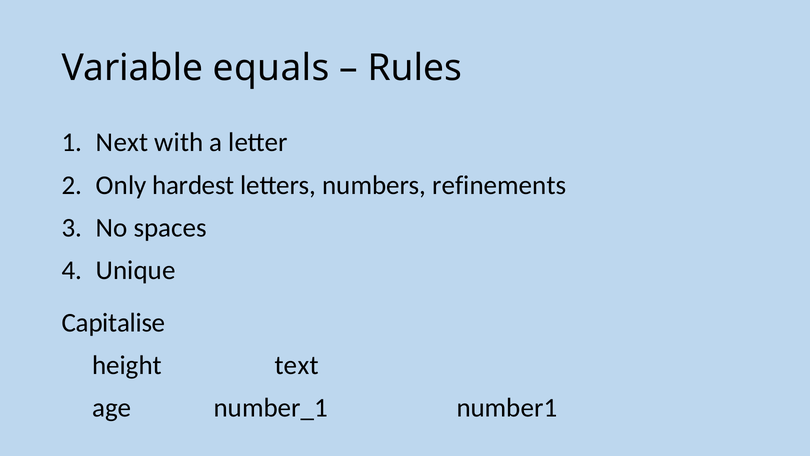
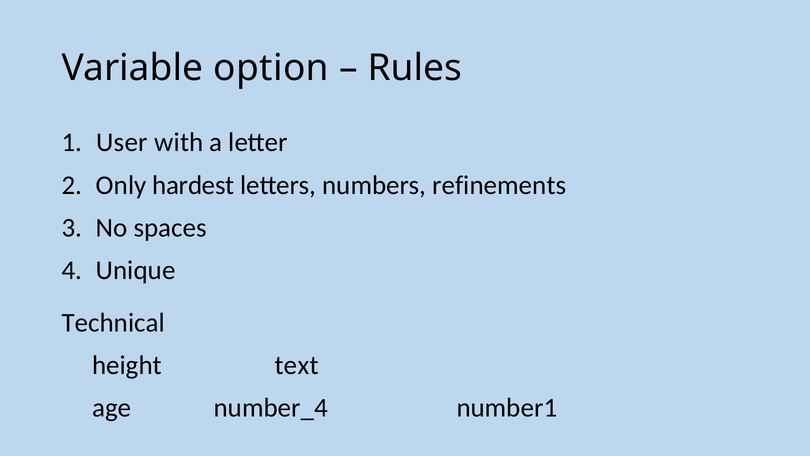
equals: equals -> option (271, 68)
Next: Next -> User (122, 142)
Capitalise: Capitalise -> Technical (113, 323)
number_1: number_1 -> number_4 (271, 408)
